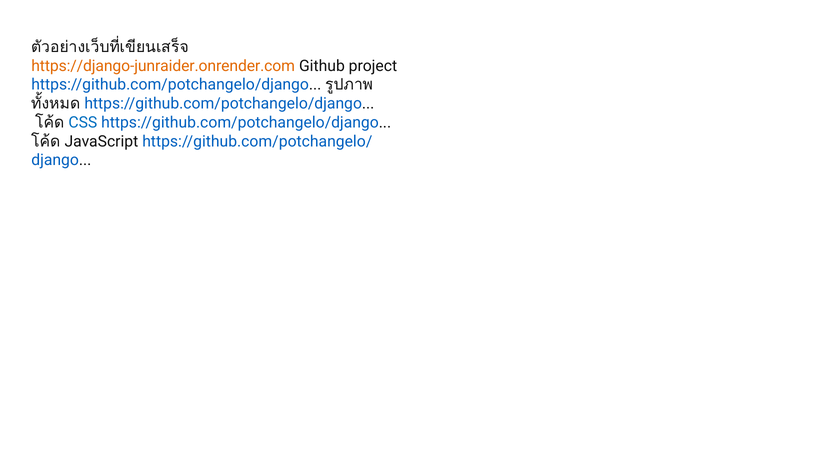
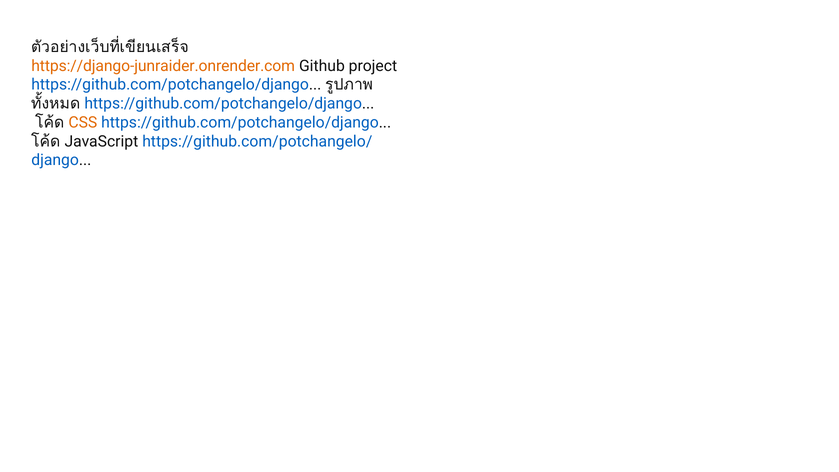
CSS colour: blue -> orange (83, 123)
